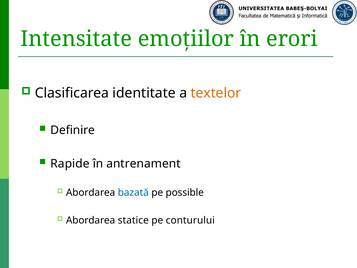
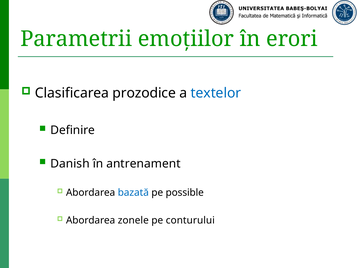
Intensitate: Intensitate -> Parametrii (76, 39)
identitate: identitate -> prozodice (144, 93)
textelor colour: orange -> blue (216, 93)
Rapide: Rapide -> Danish (70, 163)
statice: statice -> zonele (133, 220)
